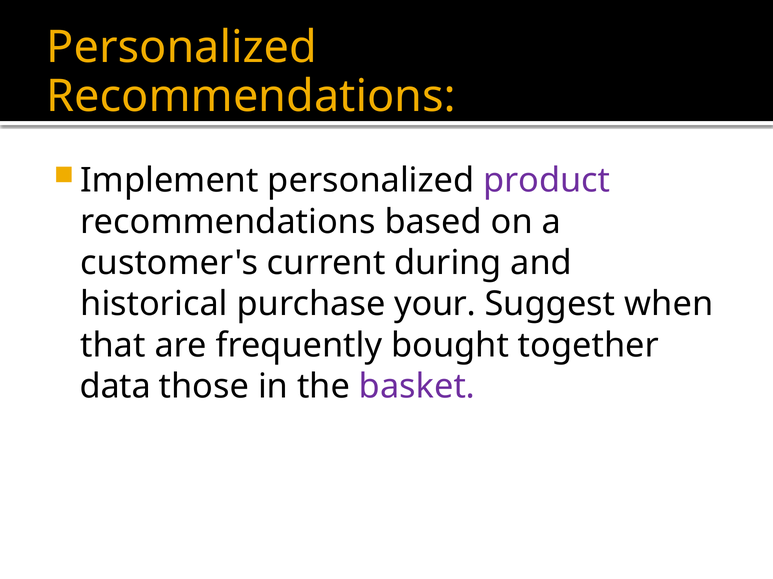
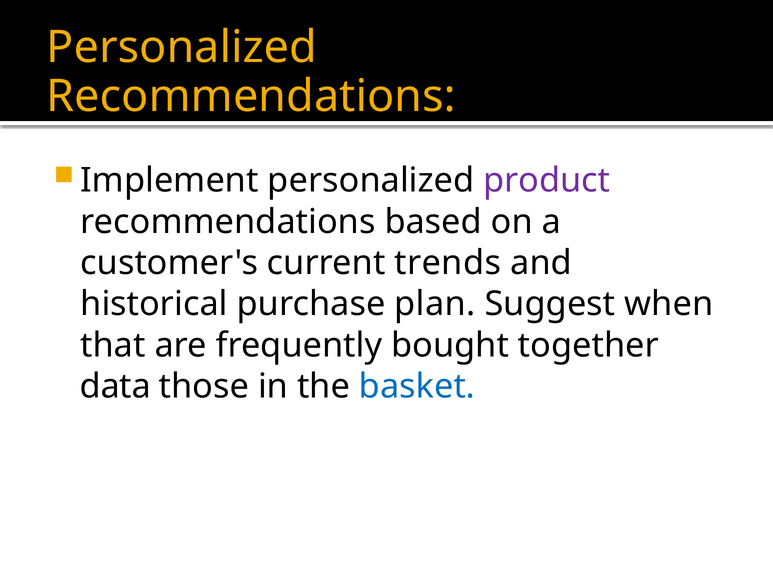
during: during -> trends (448, 263)
your: your -> plan (435, 305)
basket colour: purple -> blue (417, 387)
